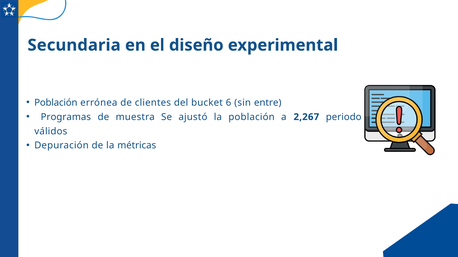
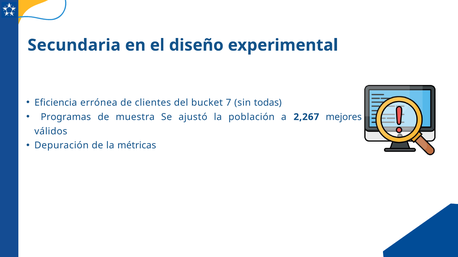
Población: Población -> Eficiencia (56, 103)
6: 6 -> 7 (229, 103)
entre: entre -> todas (268, 103)
periodo: periodo -> mejores (344, 117)
